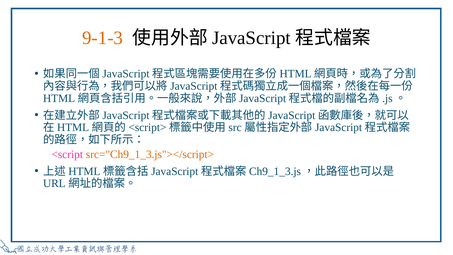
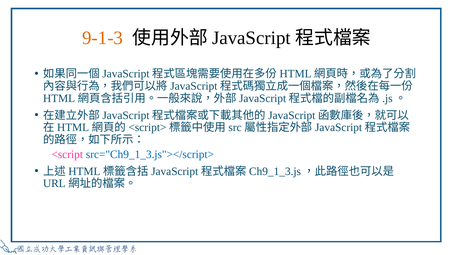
src="Ch9_1_3.js"></script> colour: orange -> blue (150, 154)
